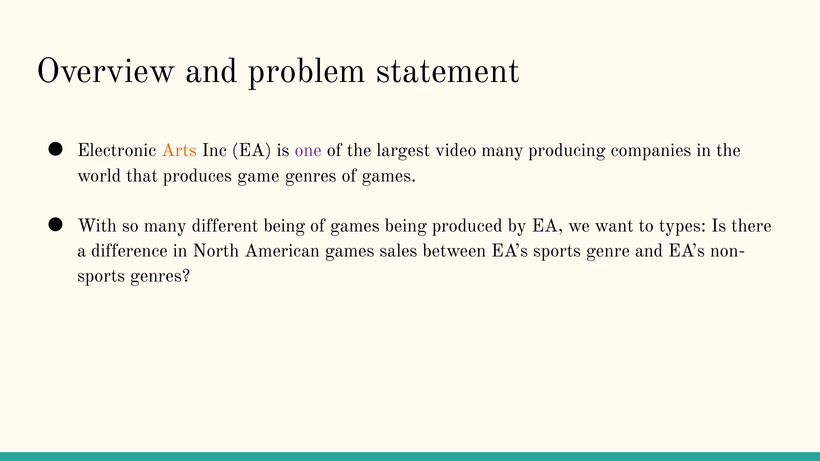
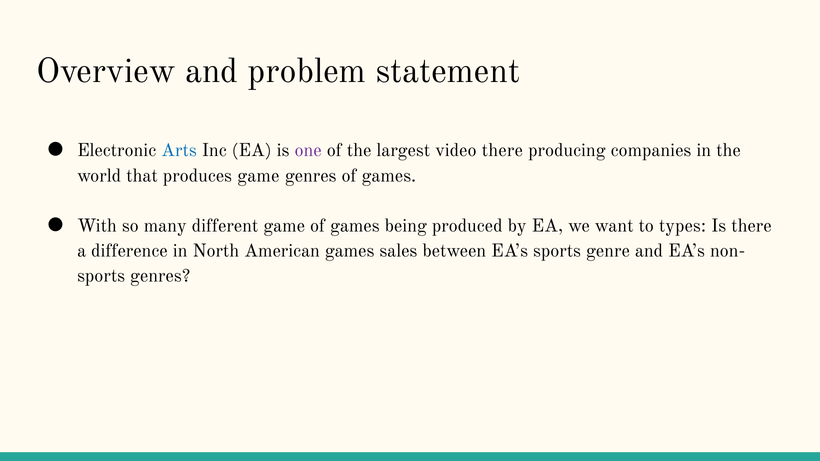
Arts colour: orange -> blue (179, 151)
video many: many -> there (502, 151)
different being: being -> game (284, 226)
